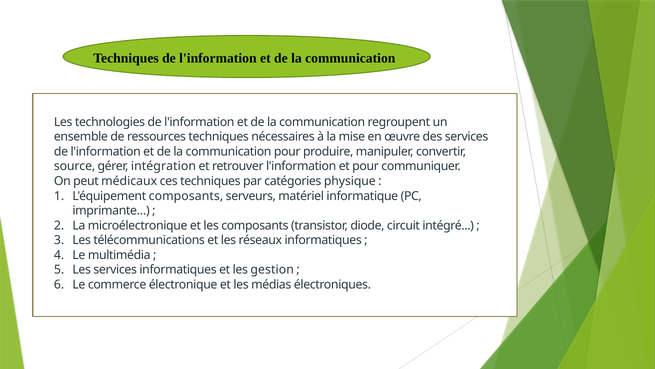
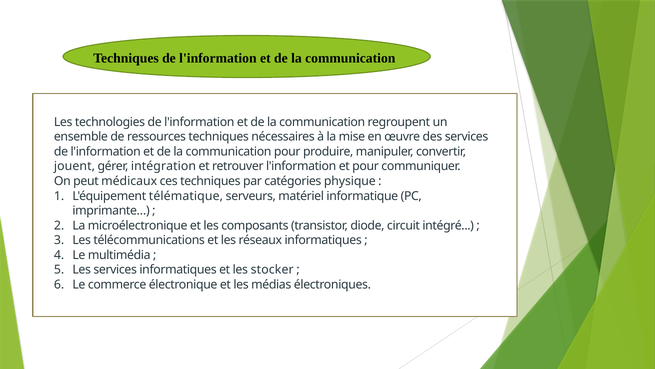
source: source -> jouent (74, 166)
L'équipement composants: composants -> télématique (186, 196)
gestion: gestion -> stocker (272, 269)
